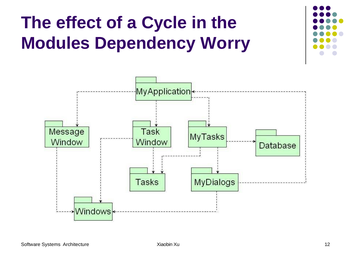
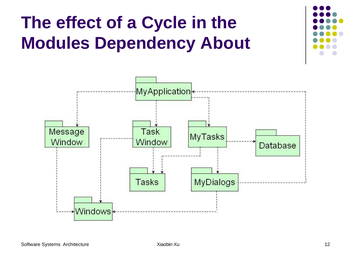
Worry: Worry -> About (225, 43)
